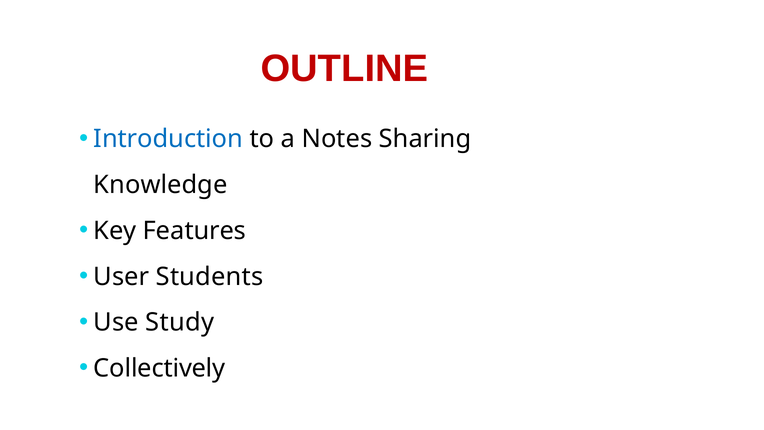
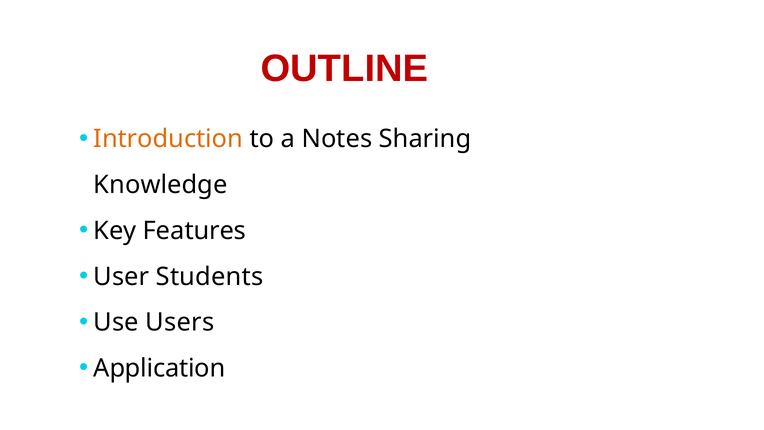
Introduction colour: blue -> orange (168, 139)
Study: Study -> Users (180, 322)
Collectively: Collectively -> Application (159, 368)
